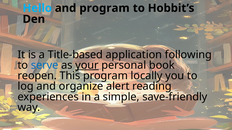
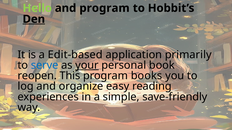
Hello colour: light blue -> light green (37, 8)
Den underline: none -> present (34, 19)
Title-based: Title-based -> Edit-based (75, 55)
following: following -> primarily (188, 55)
locally: locally -> books (147, 76)
alert: alert -> easy (118, 87)
